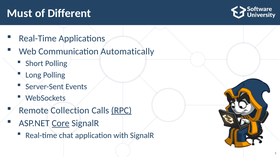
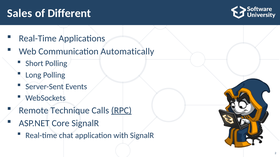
Must: Must -> Sales (20, 13)
Collection: Collection -> Technique (70, 111)
Core underline: present -> none (61, 124)
